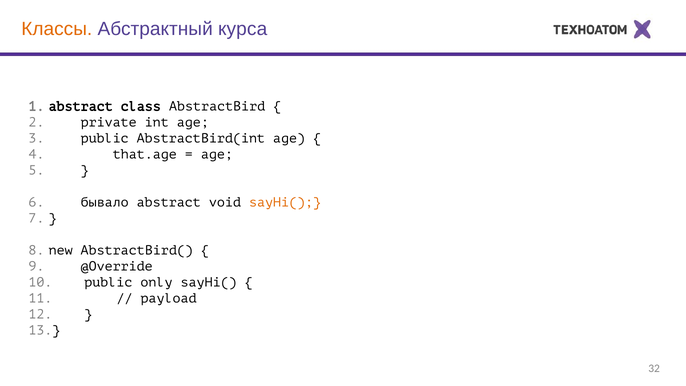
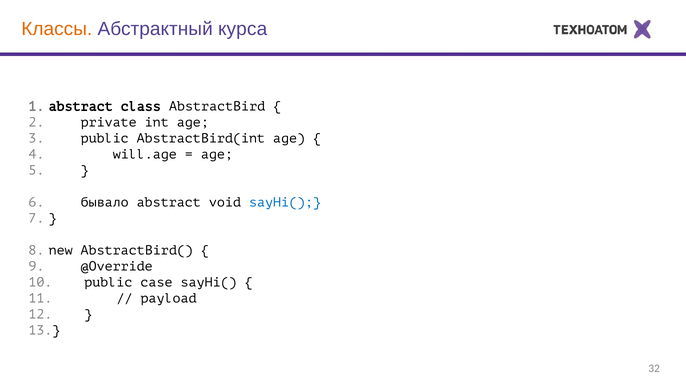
that.age: that.age -> will.age (145, 154)
sayHi( colour: orange -> blue (285, 202)
only: only -> case (157, 282)
